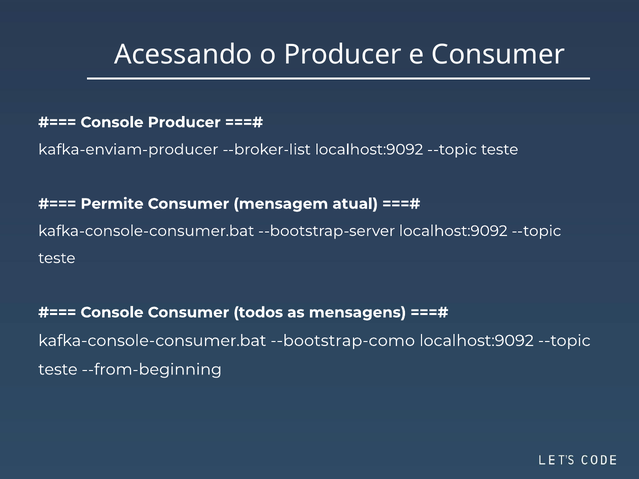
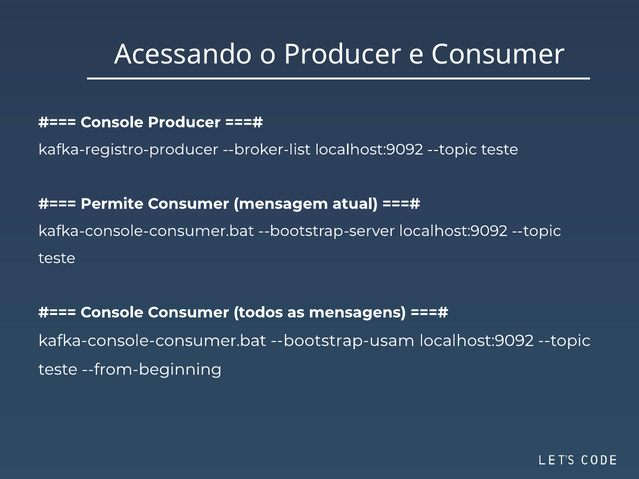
kafka-enviam-producer: kafka-enviam-producer -> kafka-registro-producer (128, 150)
--bootstrap-como: --bootstrap-como -> --bootstrap-usam (343, 341)
